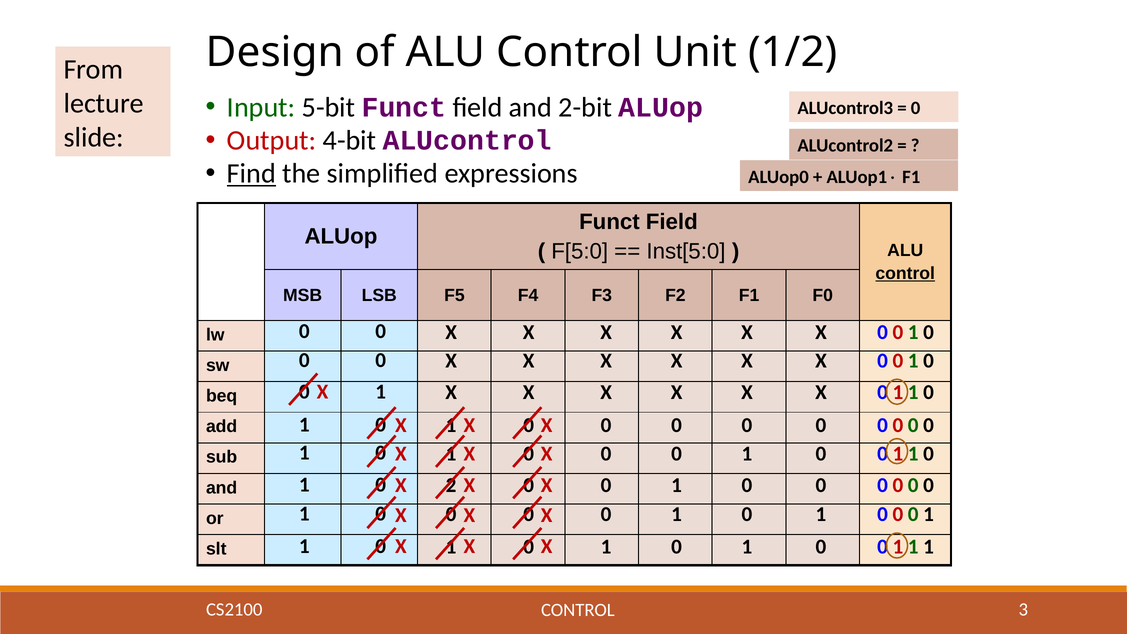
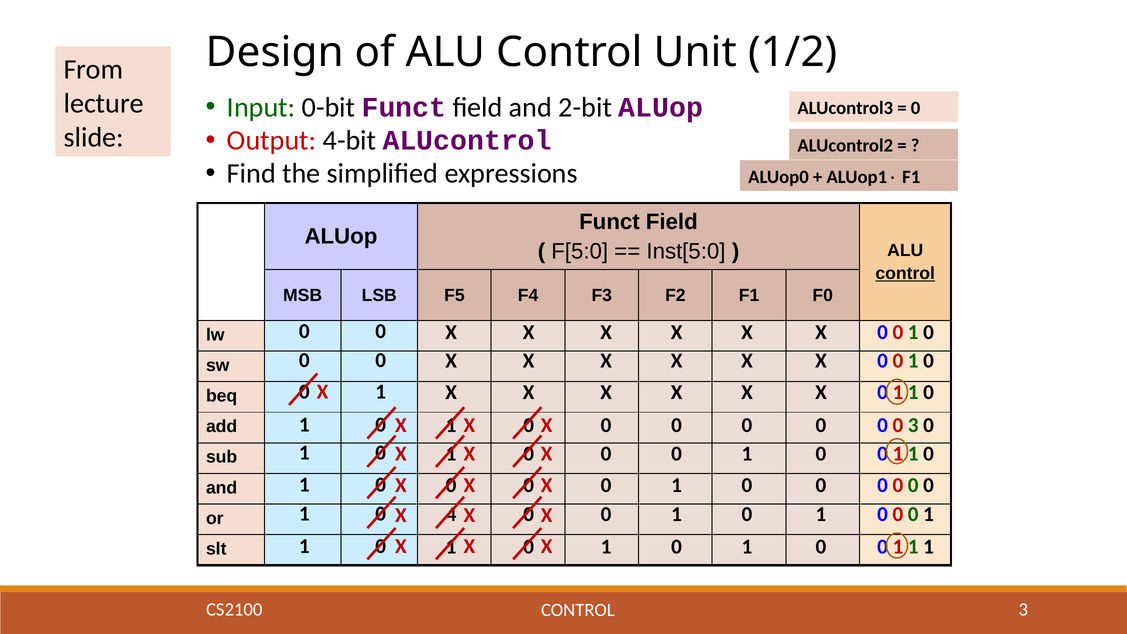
5-bit: 5-bit -> 0-bit (329, 108)
Find underline: present -> none (251, 174)
0: 0 -> 3 (913, 425)
2: 2 -> 0 (451, 485)
0: 0 -> 4 (451, 514)
